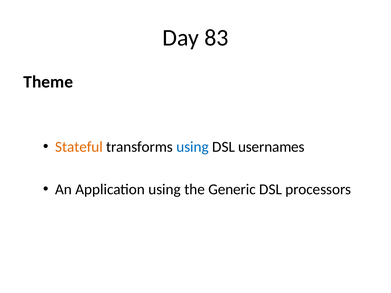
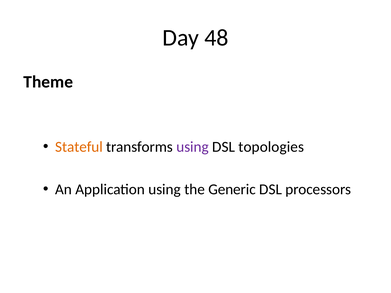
83: 83 -> 48 (216, 38)
using colour: blue -> purple (193, 147)
usernames: usernames -> topologies (271, 147)
